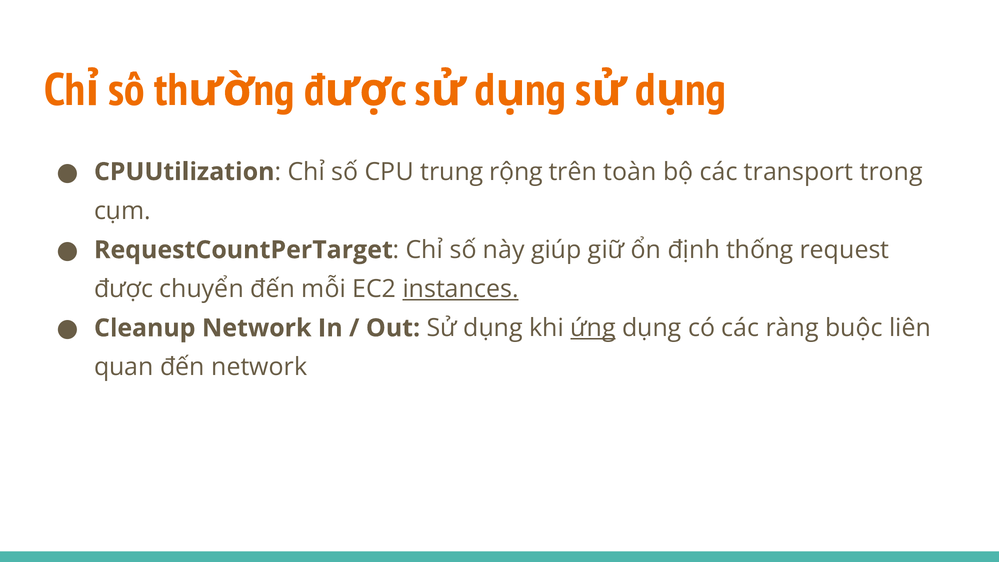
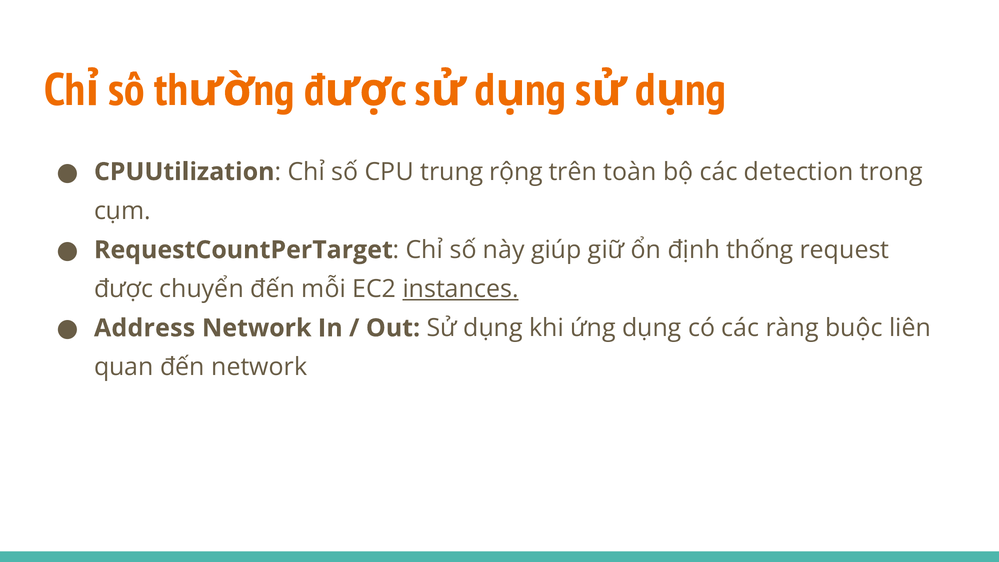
transport: transport -> detection (799, 172)
Cleanup: Cleanup -> Address (145, 328)
ứng underline: present -> none (593, 328)
